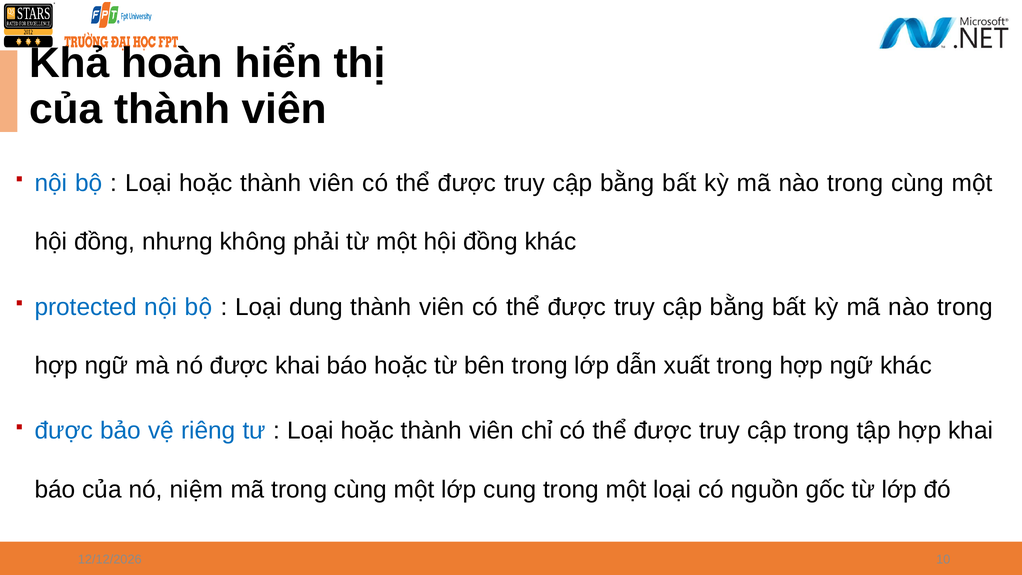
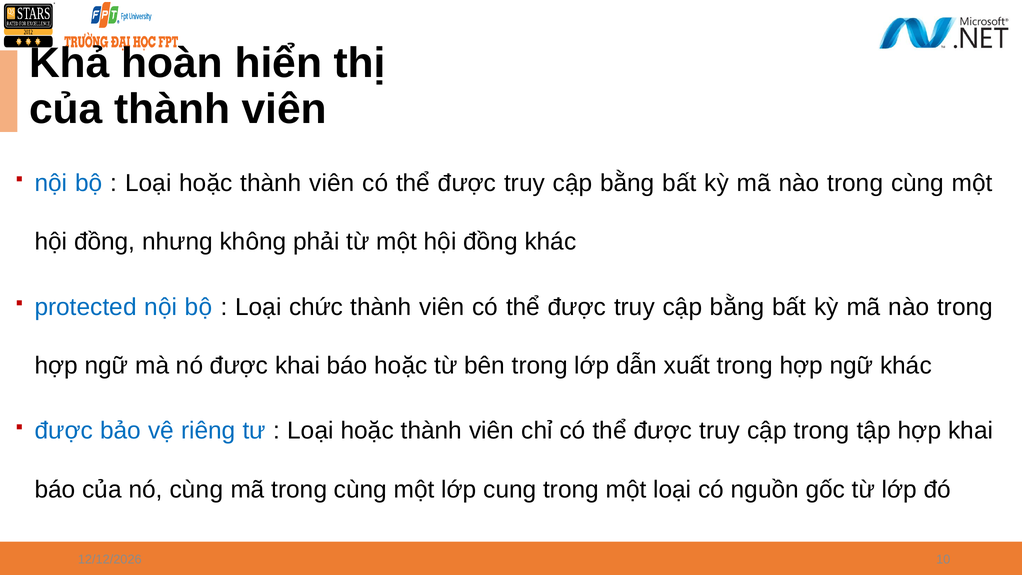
dung: dung -> chức (316, 307)
nó niệm: niệm -> cùng (196, 490)
